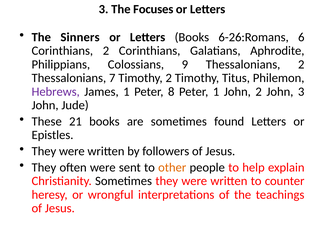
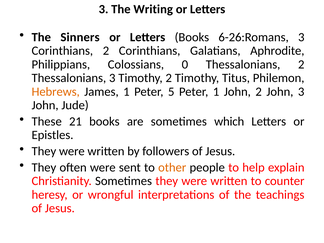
Focuses: Focuses -> Writing (153, 9)
6-26:Romans 6: 6 -> 3 (301, 37)
9: 9 -> 0 (185, 64)
Thessalonians 7: 7 -> 3 (112, 78)
Hebrews colour: purple -> orange (56, 92)
8: 8 -> 5 (171, 92)
found: found -> which (229, 121)
